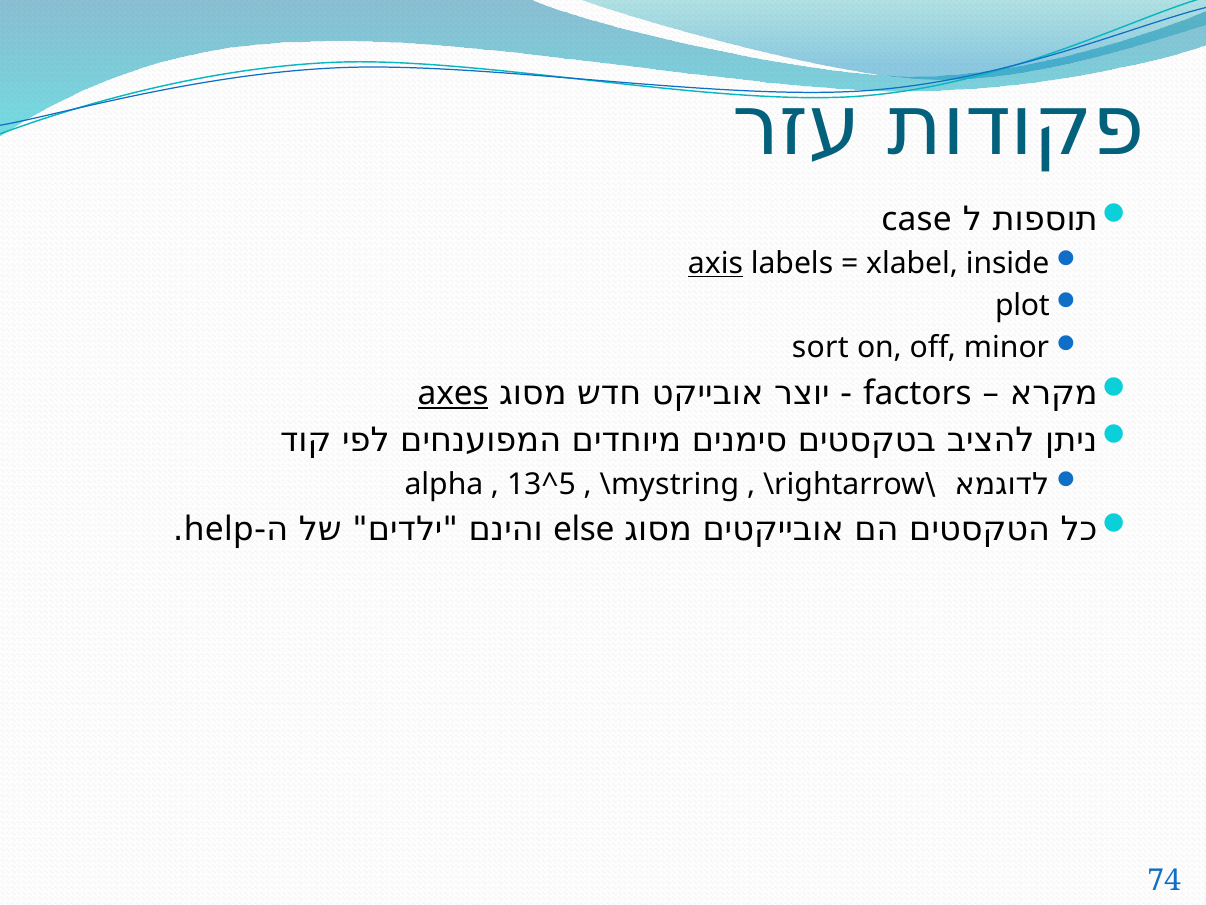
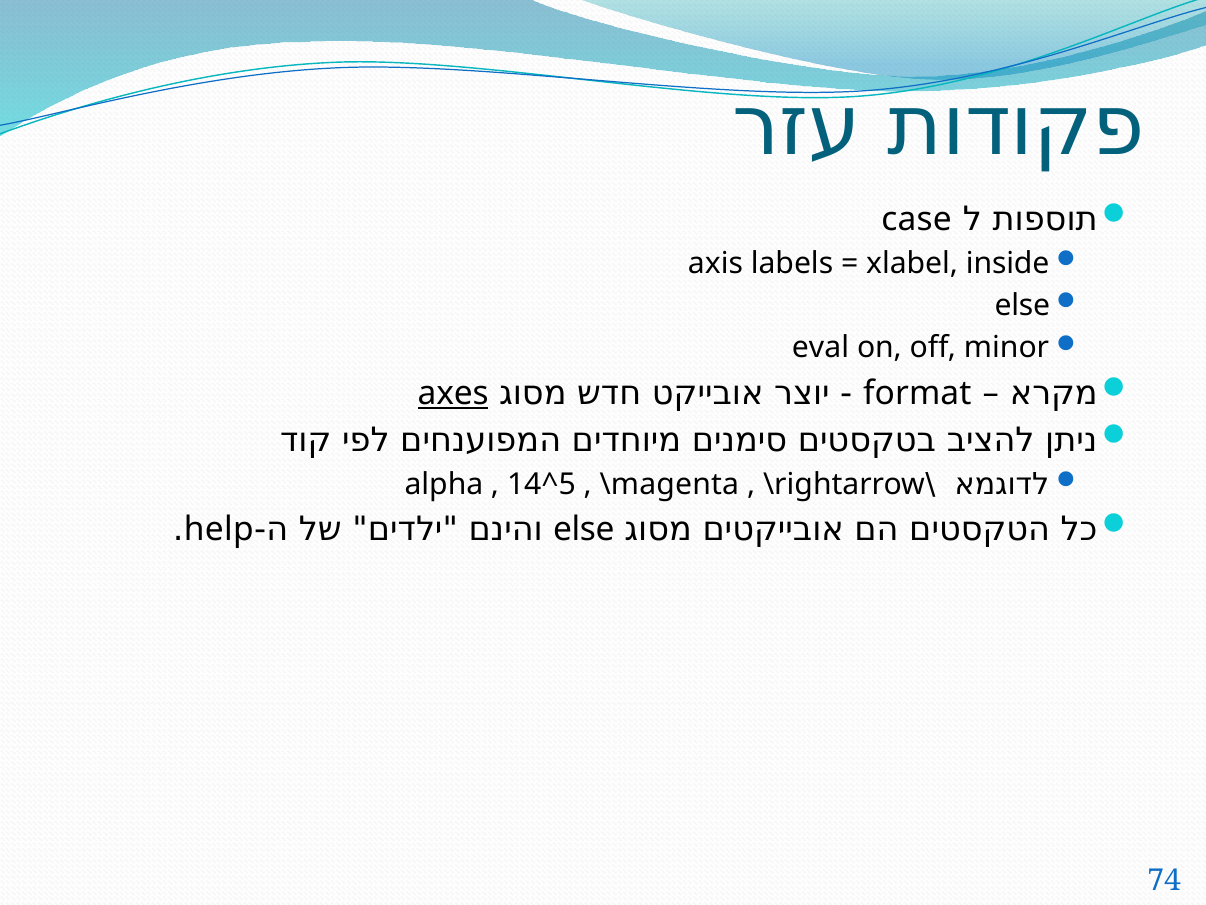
axis underline: present -> none (716, 263)
plot: plot -> else (1022, 306)
sort: sort -> eval (820, 348)
factors: factors -> format (917, 393)
13^5: 13^5 -> 14^5 (541, 484)
\mystring: \mystring -> \magenta (669, 484)
